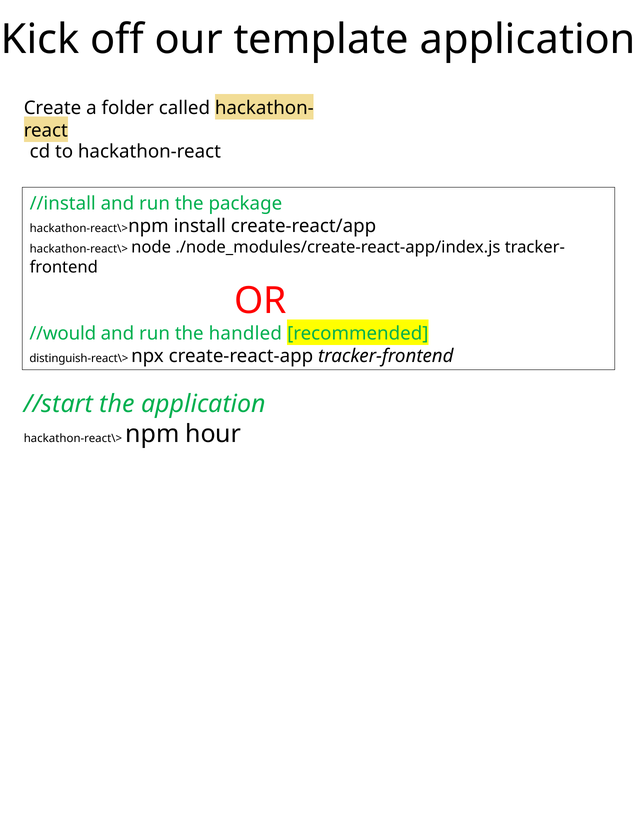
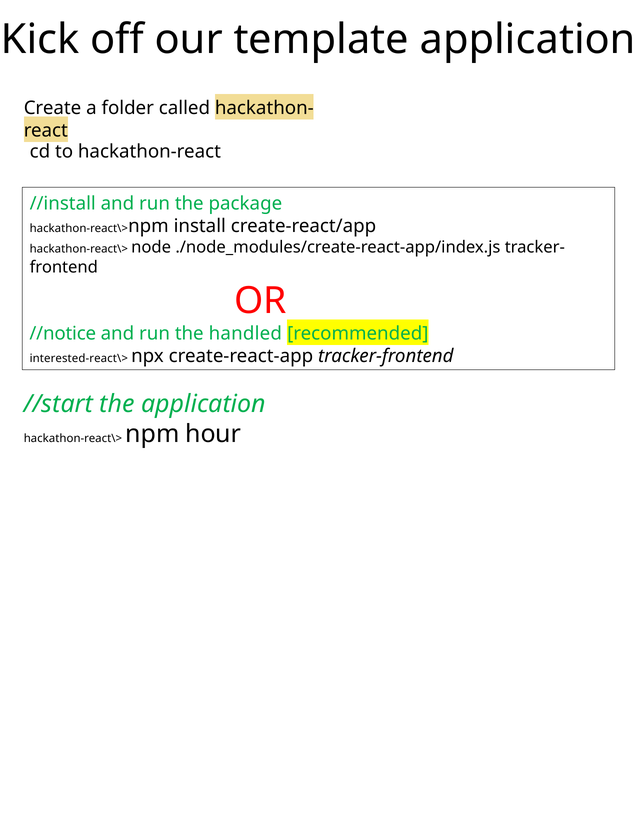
//would: //would -> //notice (63, 334)
distinguish-react\>: distinguish-react\> -> interested-react\> (79, 358)
